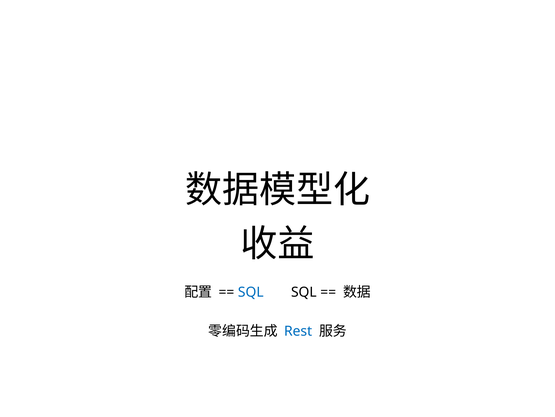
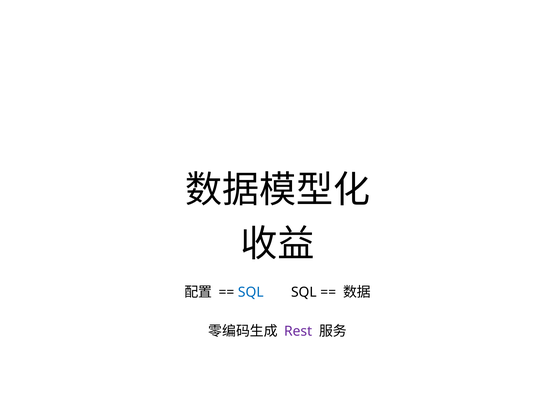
Rest colour: blue -> purple (298, 331)
